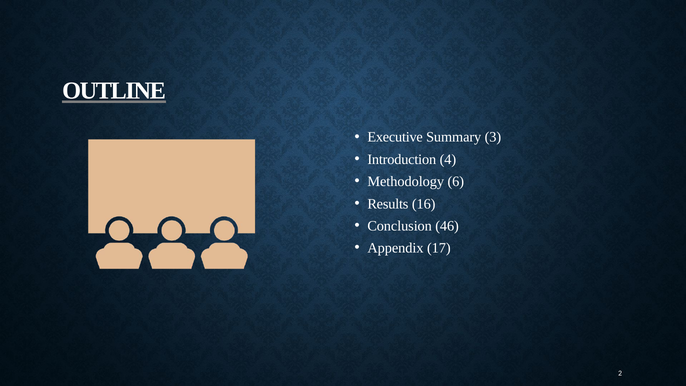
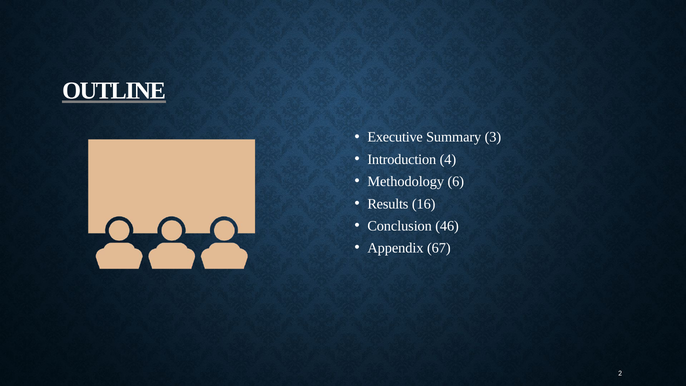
17: 17 -> 67 (439, 248)
